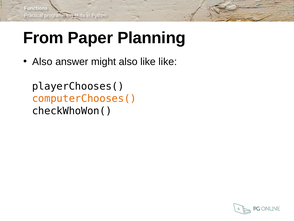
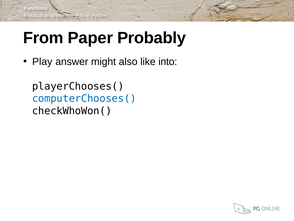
Planning: Planning -> Probably (152, 38)
Also: Also -> Play (42, 62)
like like: like -> into (168, 62)
computerChooses( colour: orange -> blue (84, 98)
